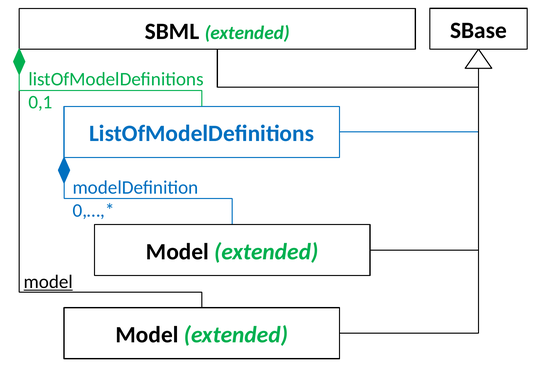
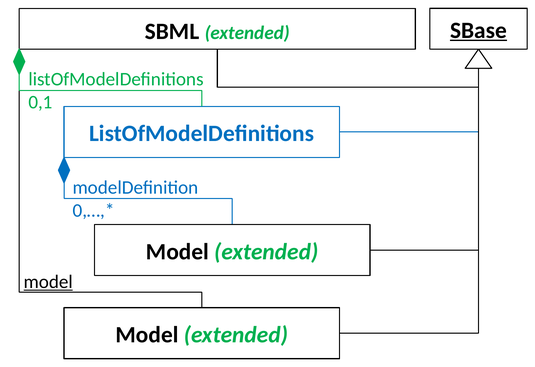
SBase underline: none -> present (479, 30)
